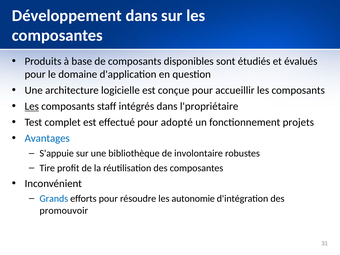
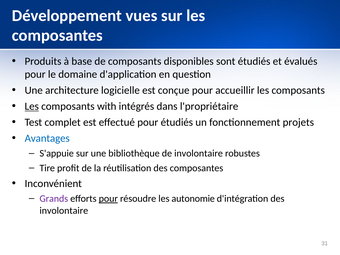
Développement dans: dans -> vues (141, 16)
staff: staff -> with (107, 106)
pour adopté: adopté -> étudiés (177, 122)
Grands colour: blue -> purple (54, 199)
pour underline: none -> present (108, 199)
promouvoir: promouvoir -> involontaire (64, 210)
